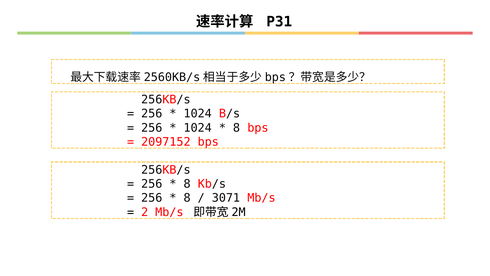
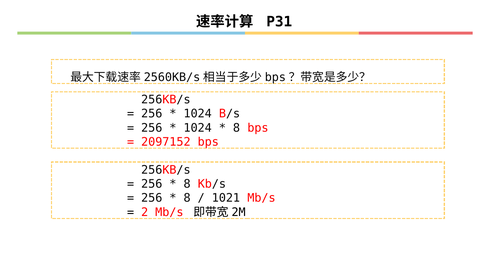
3071: 3071 -> 1021 (226, 198)
